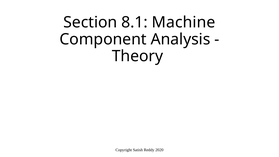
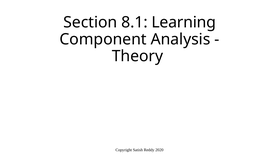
Machine: Machine -> Learning (184, 22)
